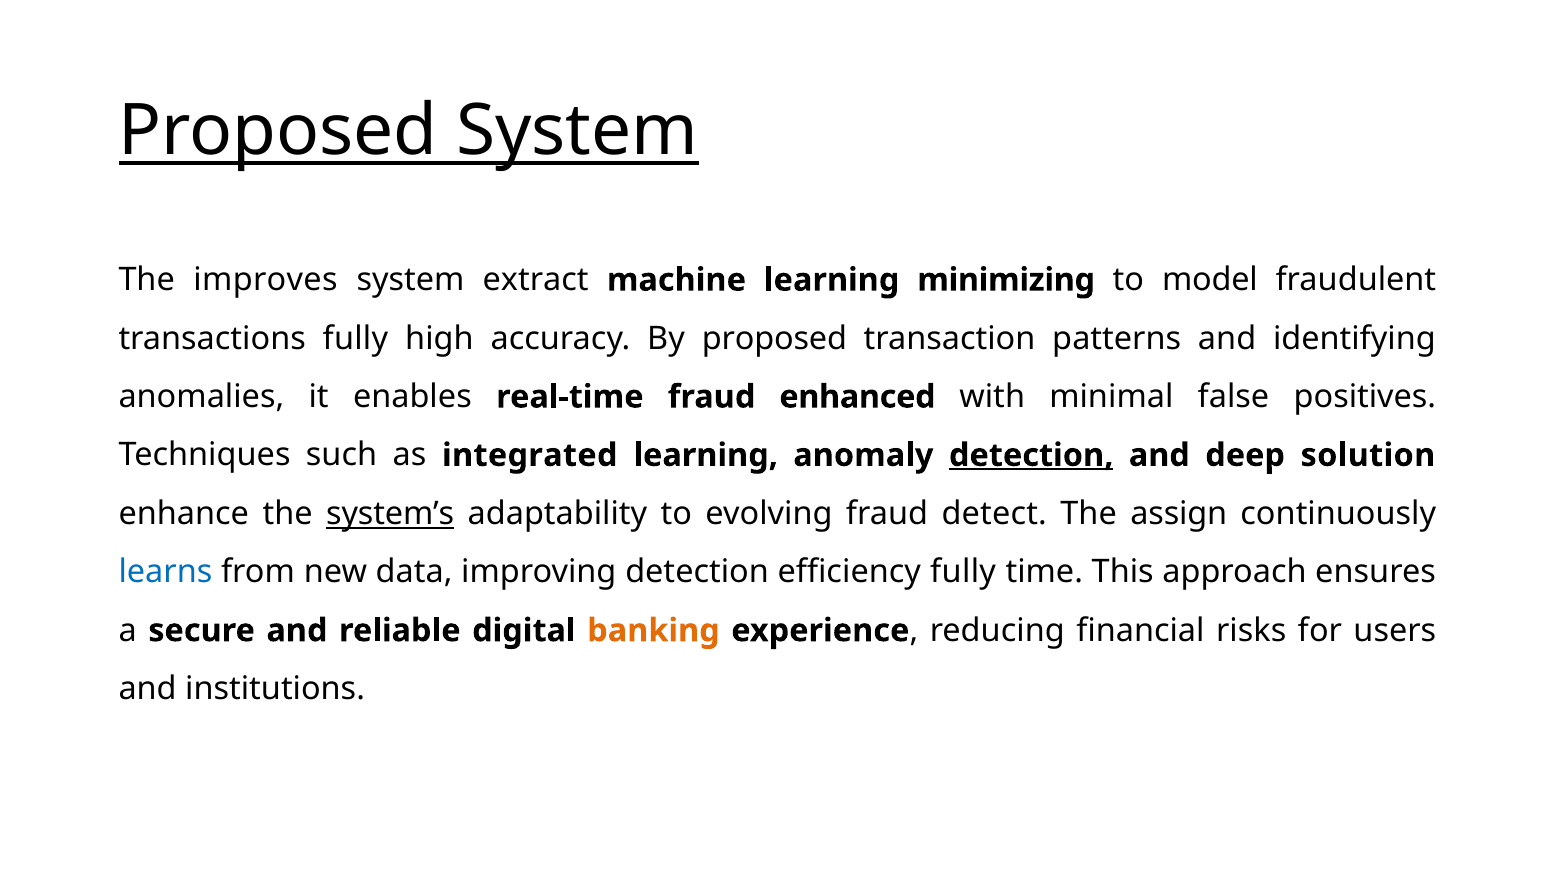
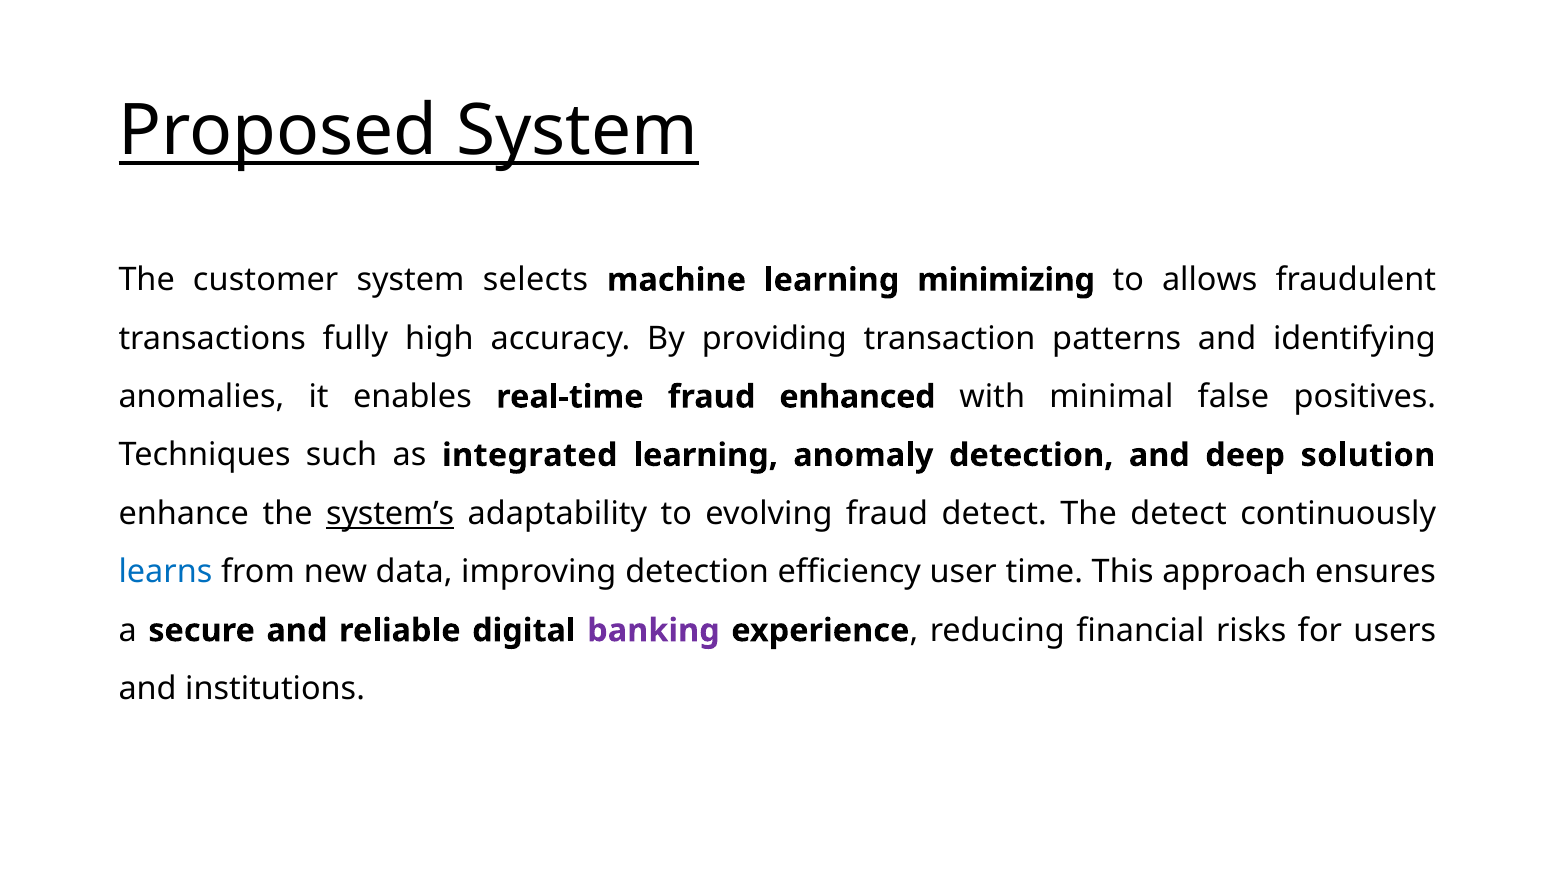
improves: improves -> customer (266, 280)
extract: extract -> selects (535, 280)
model: model -> allows (1210, 280)
By proposed: proposed -> providing (774, 338)
detection underline: present -> none (1031, 455)
The assign: assign -> detect (1179, 514)
efficiency fully: fully -> user (963, 572)
banking colour: orange -> purple (653, 630)
